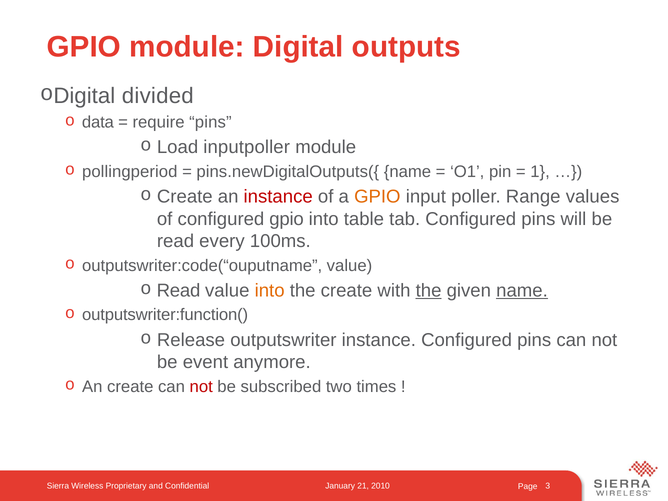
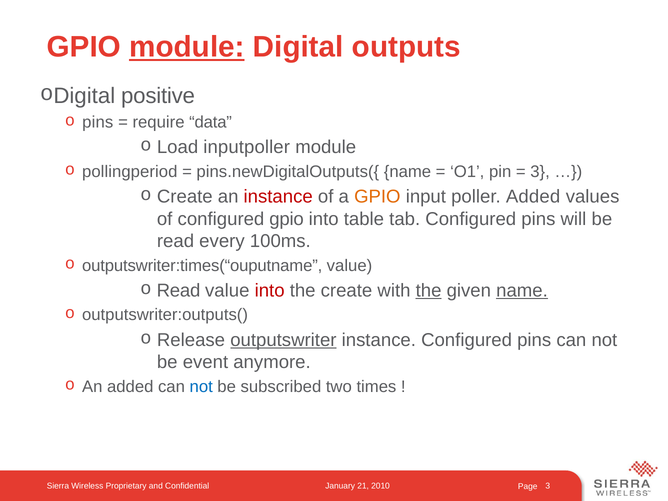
module underline: none -> present (187, 47)
divided: divided -> positive (158, 96)
data: data -> pins (98, 122)
require pins: pins -> data (211, 122)
1: 1 -> 3 (540, 172)
poller Range: Range -> Added (533, 197)
outputswriter:code(“ouputname: outputswriter:code(“ouputname -> outputswriter:times(“ouputname (202, 266)
into colour: orange -> red (270, 291)
outputswriter:function(: outputswriter:function( -> outputswriter:outputs( (165, 315)
outputswriter underline: none -> present (283, 340)
An create: create -> added (130, 387)
not colour: red -> blue (201, 387)
